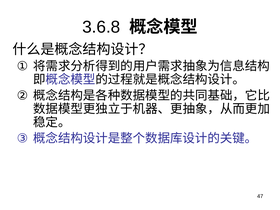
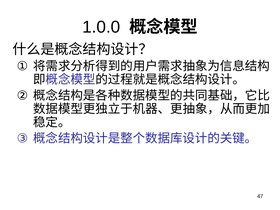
3.6.8: 3.6.8 -> 1.0.0 (101, 27)
